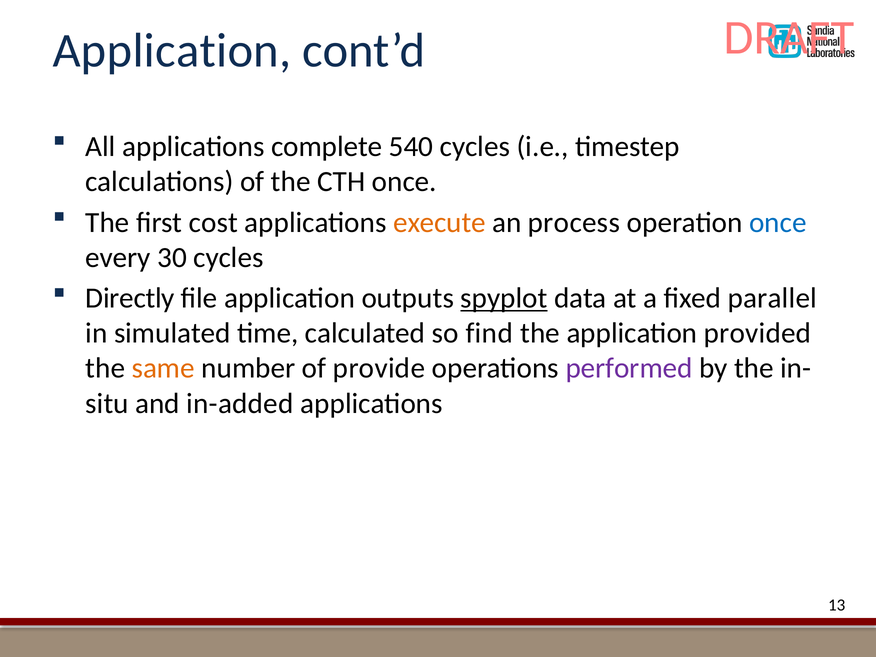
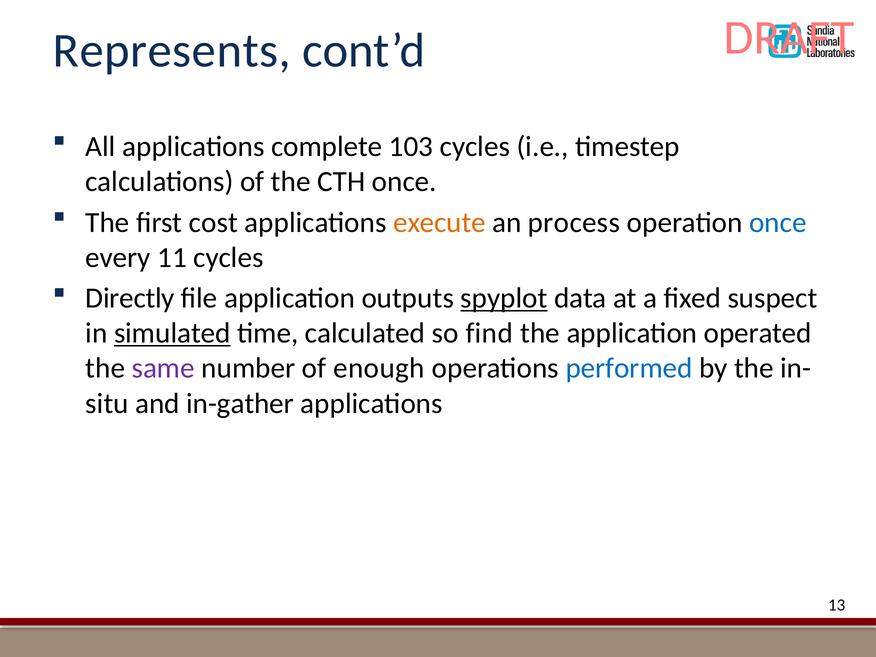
Application: Application -> Represents (172, 51)
540: 540 -> 103 (411, 146)
30: 30 -> 11 (172, 257)
parallel: parallel -> suspect (772, 298)
simulated underline: none -> present (172, 333)
provided: provided -> operated (758, 333)
same colour: orange -> purple (163, 368)
provide: provide -> enough (379, 368)
performed colour: purple -> blue (629, 368)
in-added: in-added -> in-gather (240, 403)
